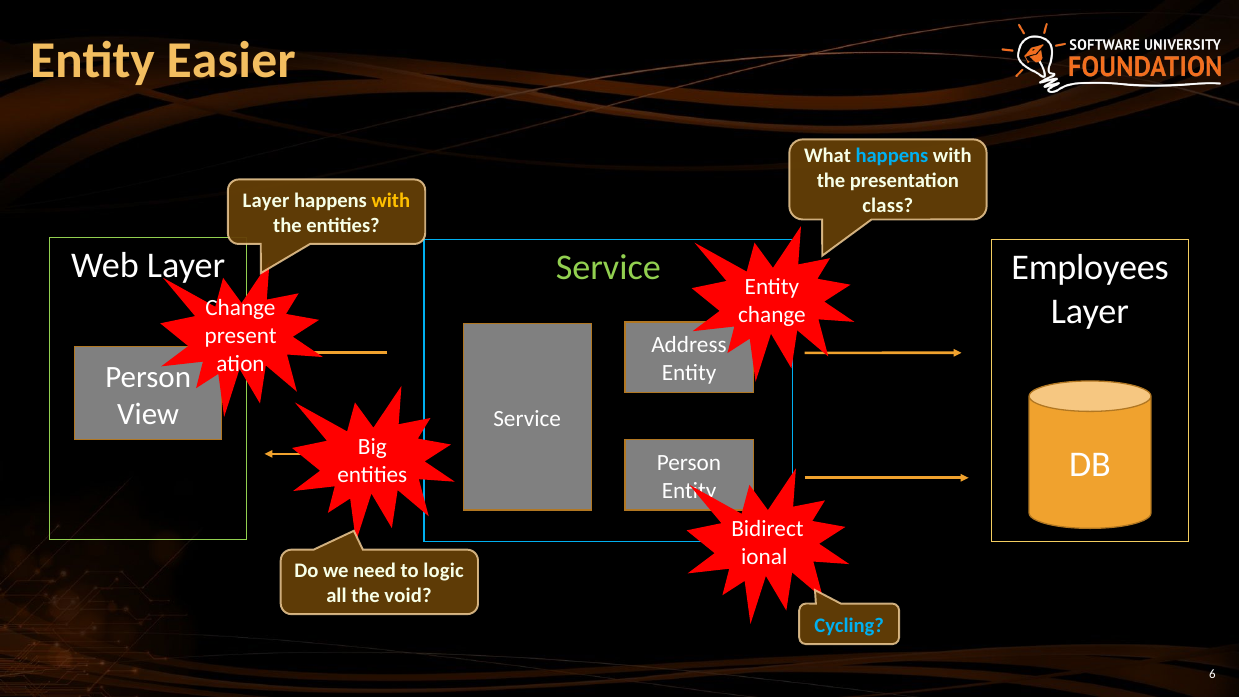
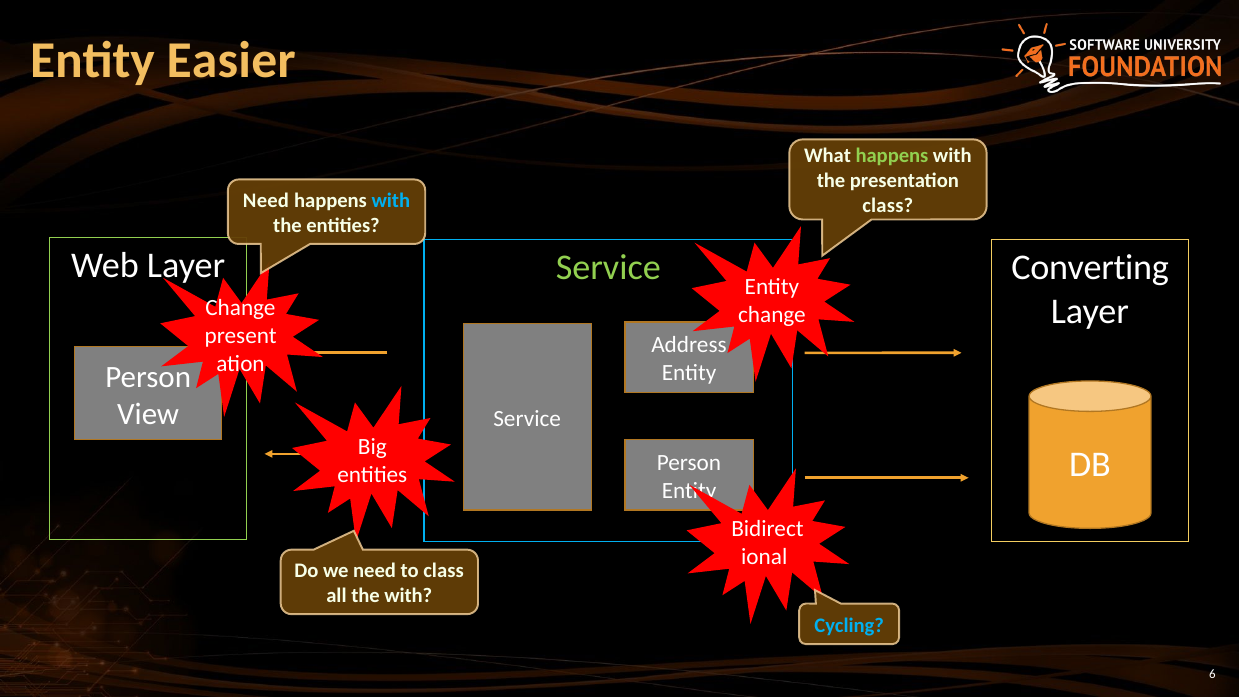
happens colour: light blue -> light green (892, 156)
Layer: Layer -> Need (266, 201)
with colour: yellow -> light blue (391, 201)
Employees: Employees -> Converting (1090, 268)
to logic: logic -> class (444, 571)
the void: void -> with (408, 596)
